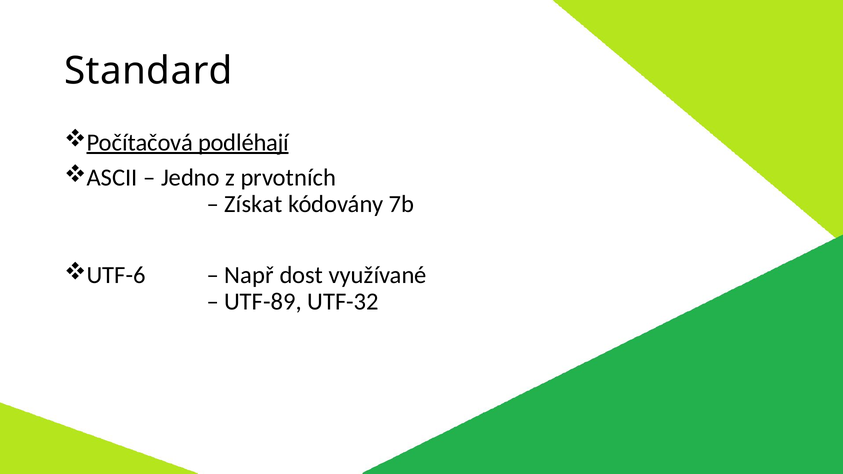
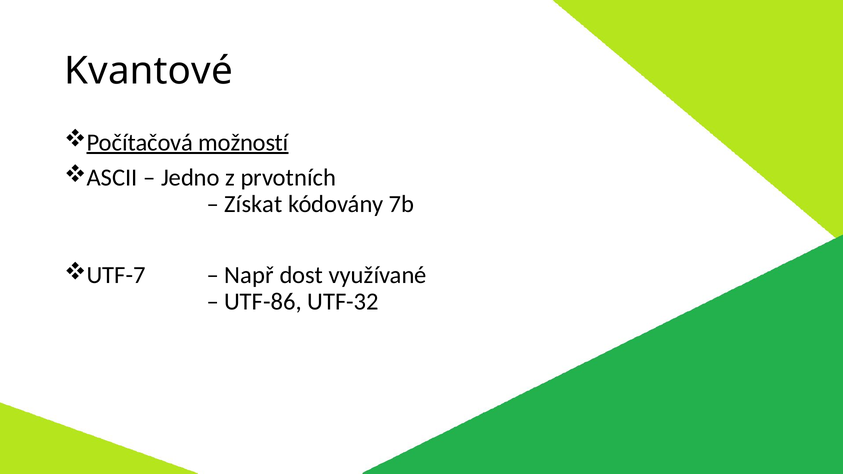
Standard: Standard -> Kvantové (149, 71)
podléhají: podléhají -> možností (244, 143)
UTF-6: UTF-6 -> UTF-7 (116, 275)
UTF-89: UTF-89 -> UTF-86 (263, 302)
